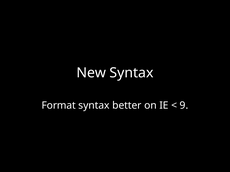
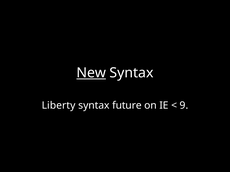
New underline: none -> present (91, 73)
Format: Format -> Liberty (59, 106)
better: better -> future (127, 106)
